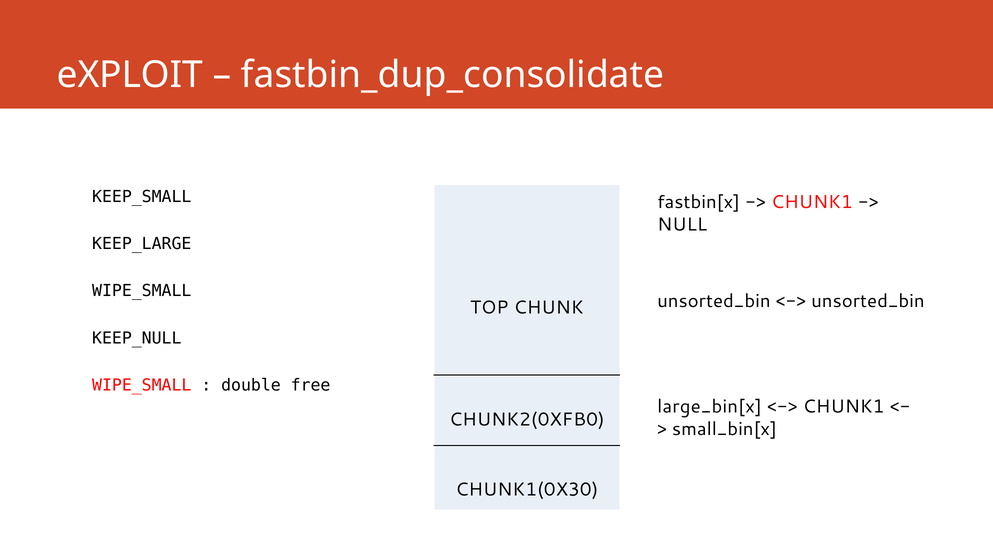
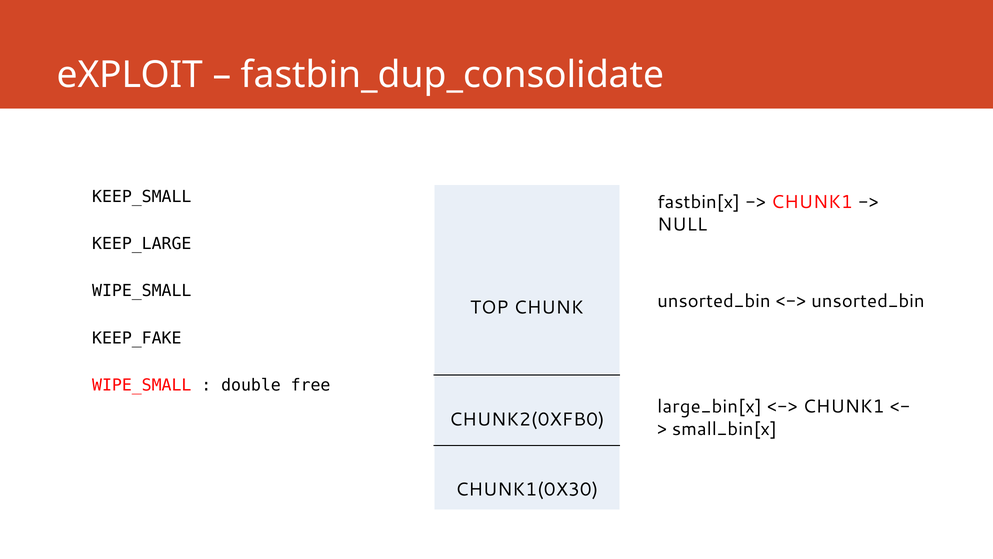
KEEP_NULL: KEEP_NULL -> KEEP_FAKE (137, 338)
